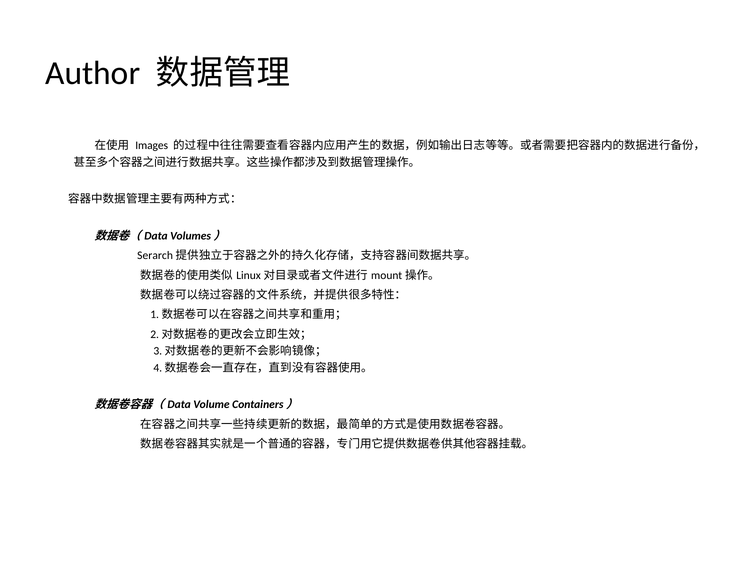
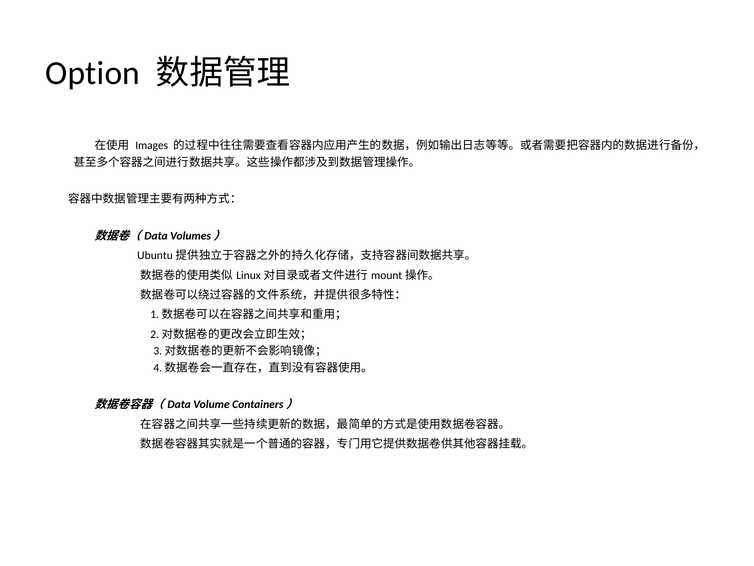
Author: Author -> Option (93, 73)
Serarch: Serarch -> Ubuntu (155, 255)
